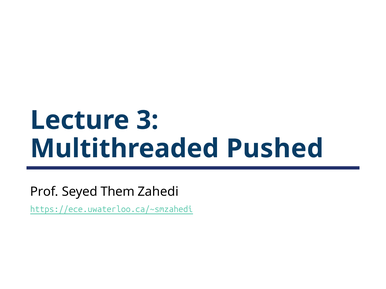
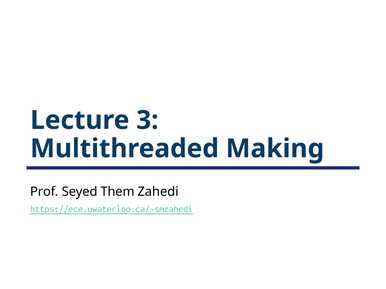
Pushed: Pushed -> Making (275, 149)
